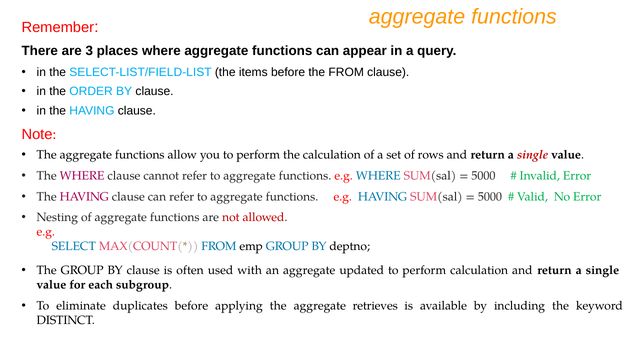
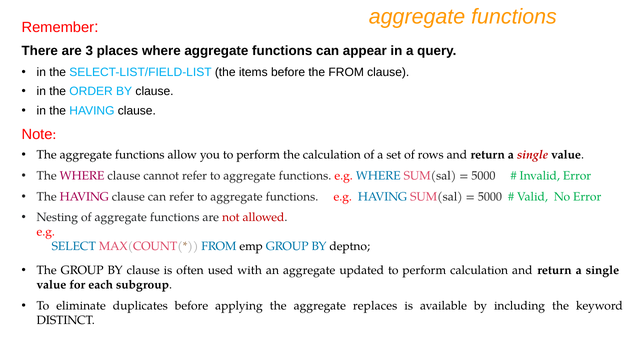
retrieves: retrieves -> replaces (375, 306)
